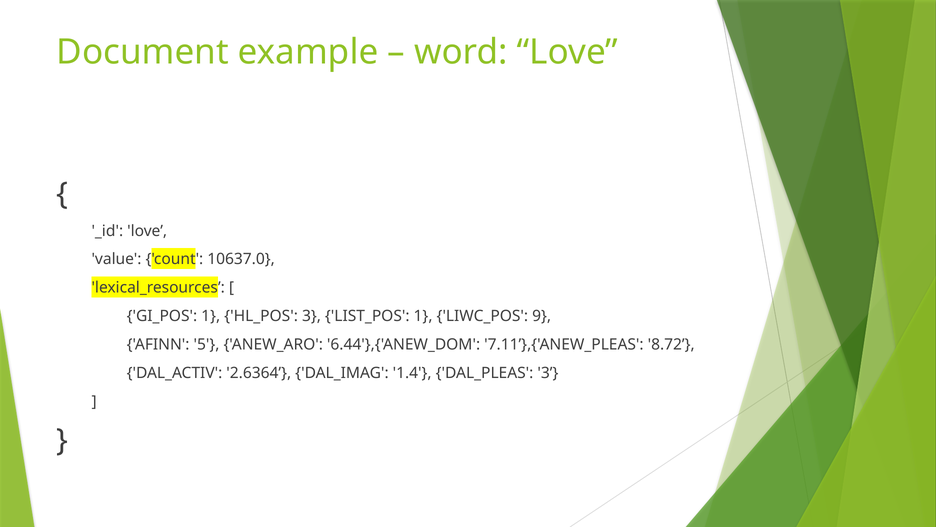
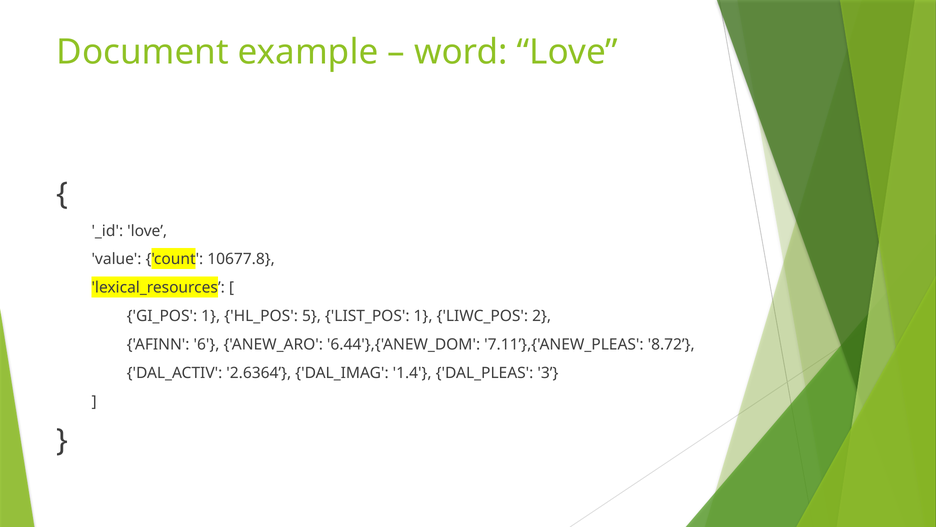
10637.0: 10637.0 -> 10677.8 (241, 259)
HL_POS 3: 3 -> 5 (311, 316)
9: 9 -> 2 (542, 316)
5: 5 -> 6 (207, 344)
